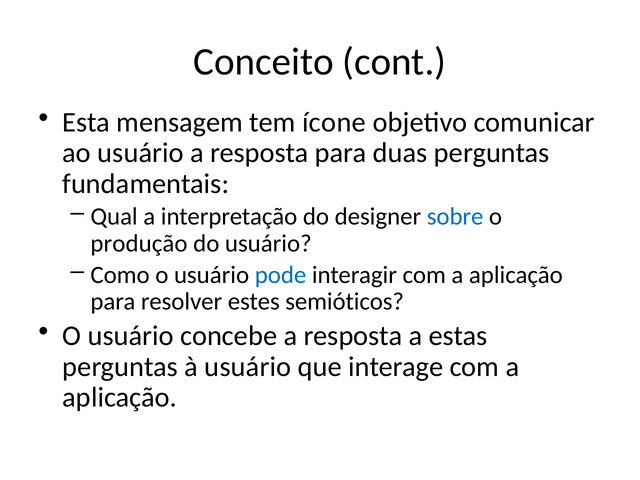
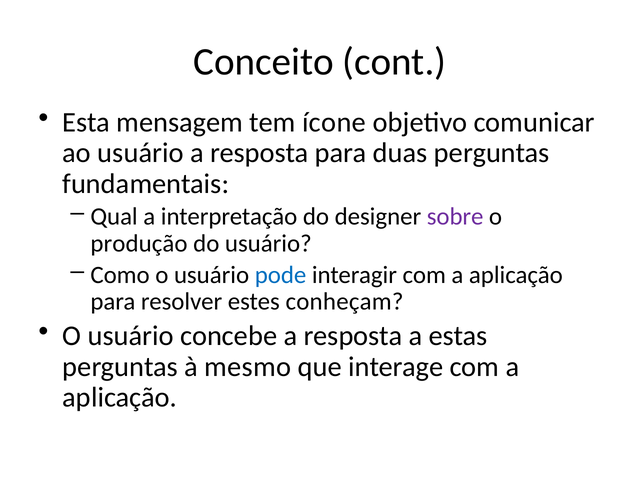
sobre colour: blue -> purple (455, 217)
semióticos: semióticos -> conheçam (344, 302)
à usuário: usuário -> mesmo (248, 367)
